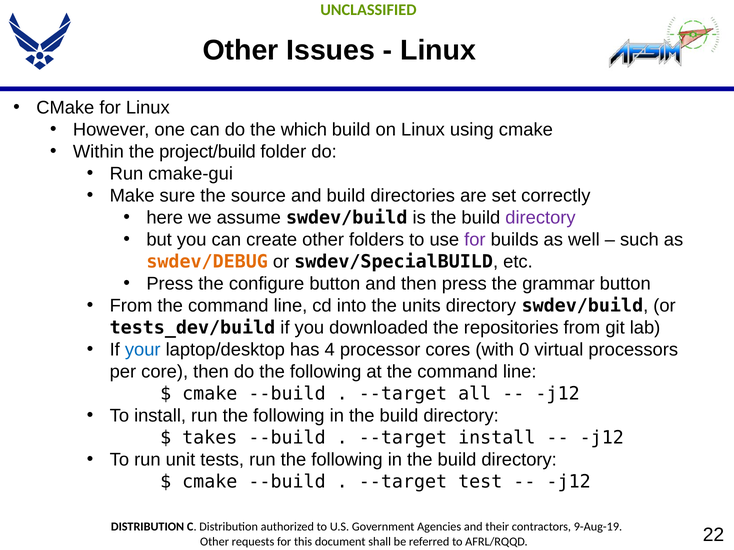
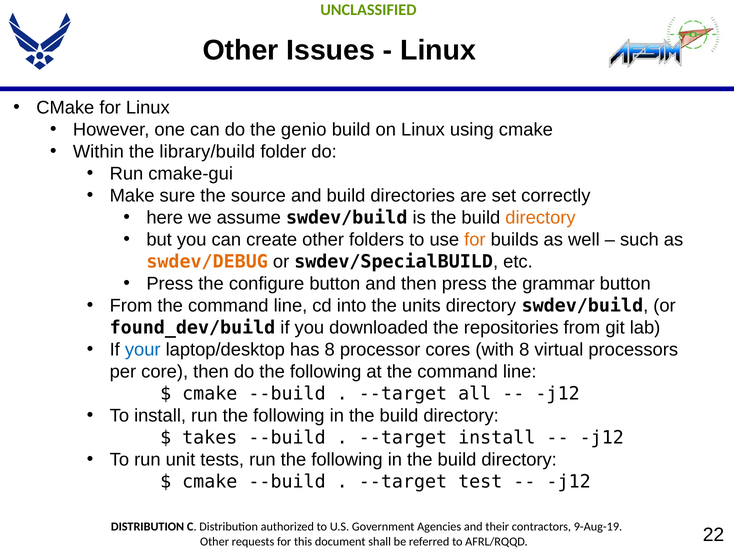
which: which -> genio (304, 130)
project/build: project/build -> library/build (207, 152)
directory colour: purple -> orange (540, 218)
for colour: purple -> orange (475, 240)
tests_dev/build: tests_dev/build -> found_dev/build (192, 328)
has 4: 4 -> 8 (330, 350)
with 0: 0 -> 8 (524, 350)
